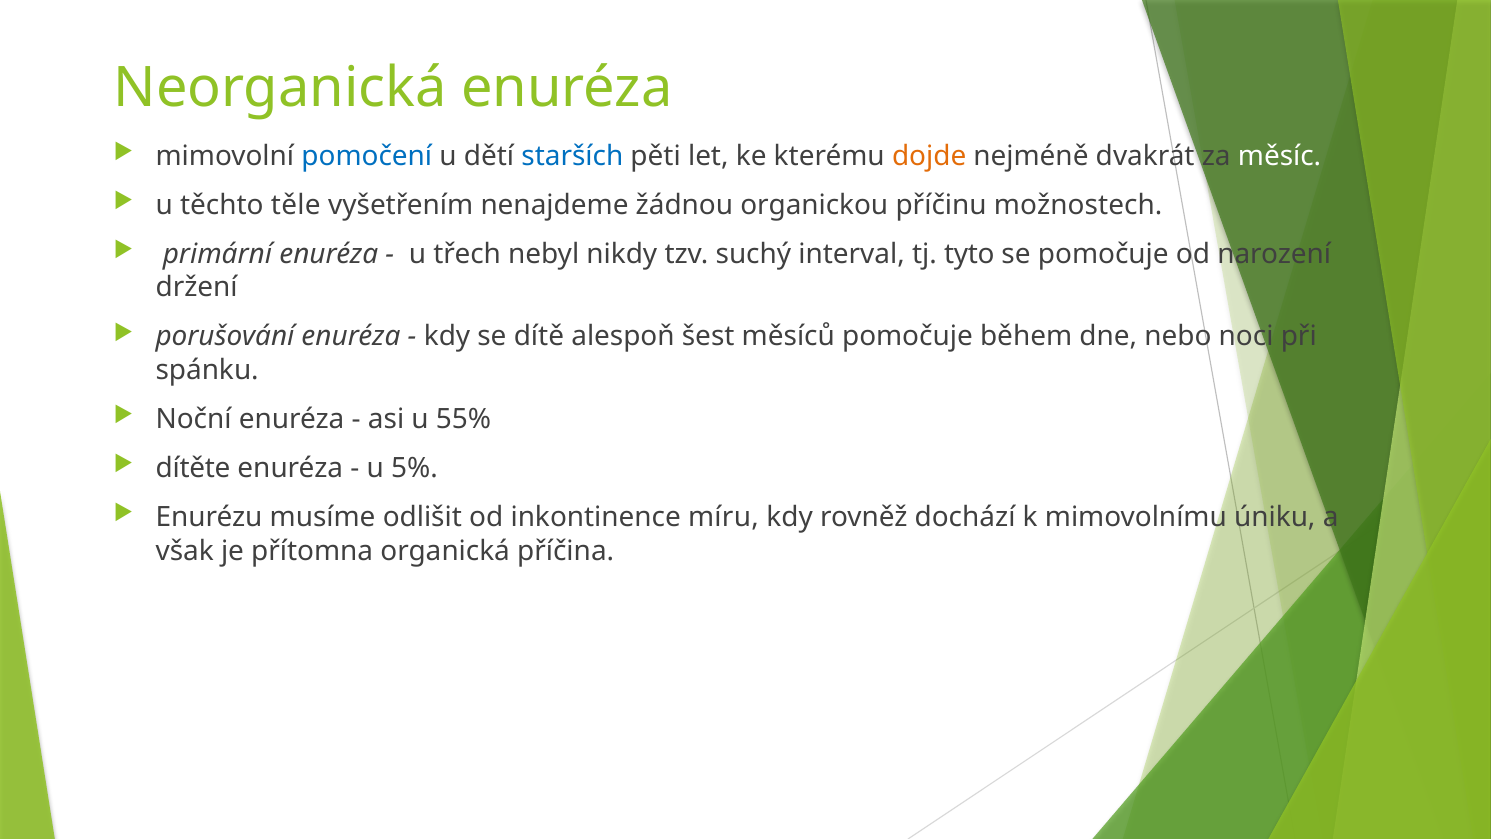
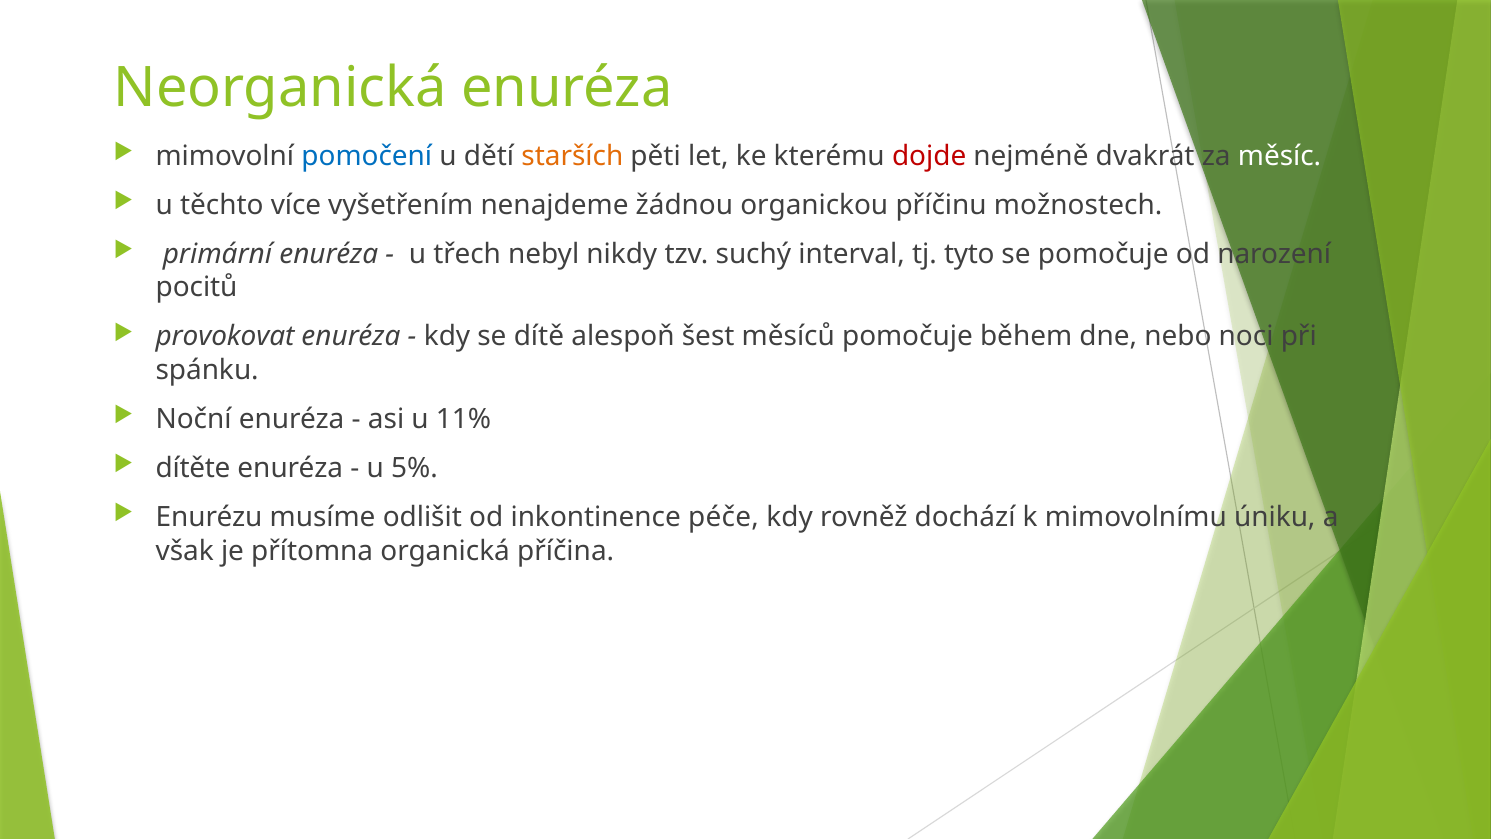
starších colour: blue -> orange (572, 156)
dojde colour: orange -> red (929, 156)
těle: těle -> více (296, 205)
držení: držení -> pocitů (197, 288)
porušování: porušování -> provokovat (225, 337)
55%: 55% -> 11% (464, 419)
míru: míru -> péče (723, 517)
